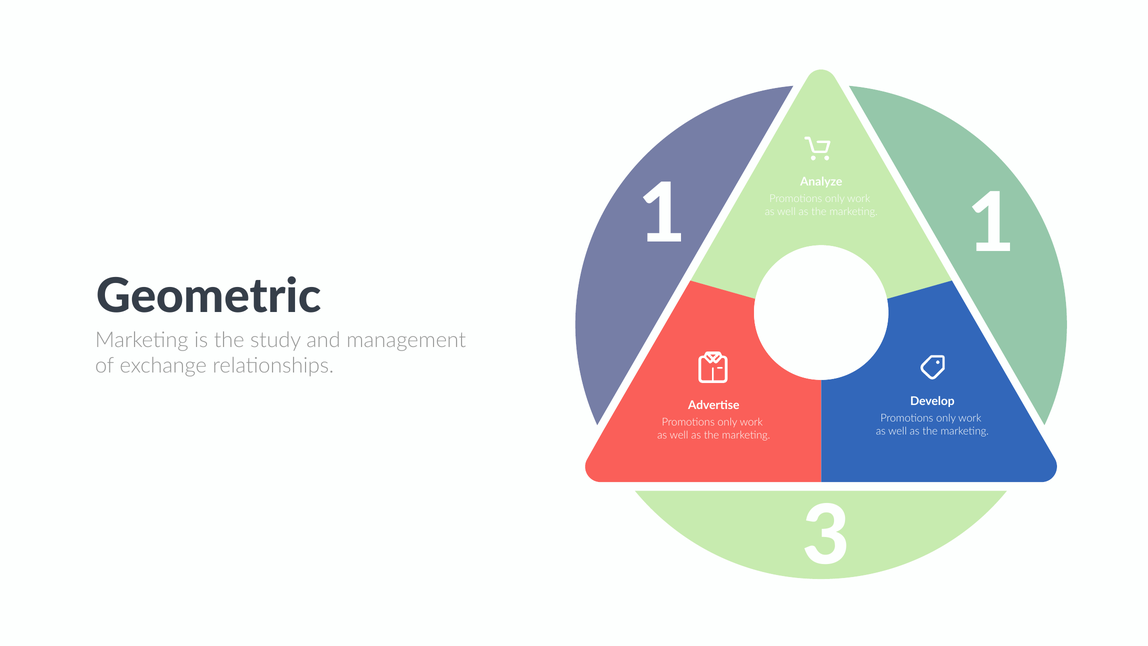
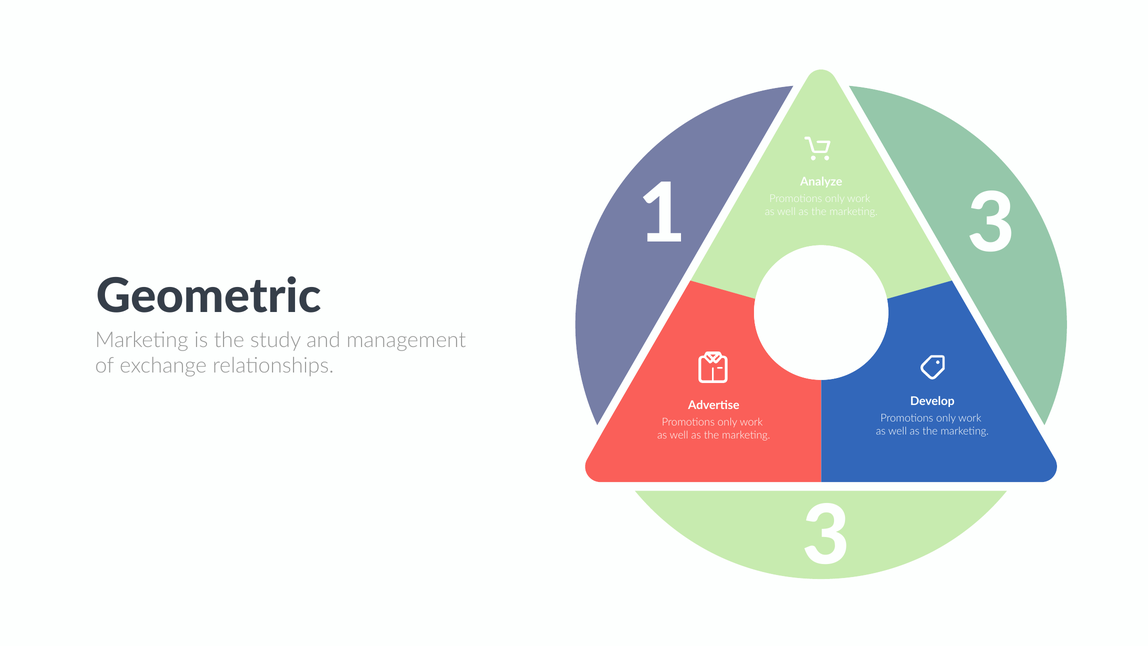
1 1: 1 -> 3 (991, 224)
